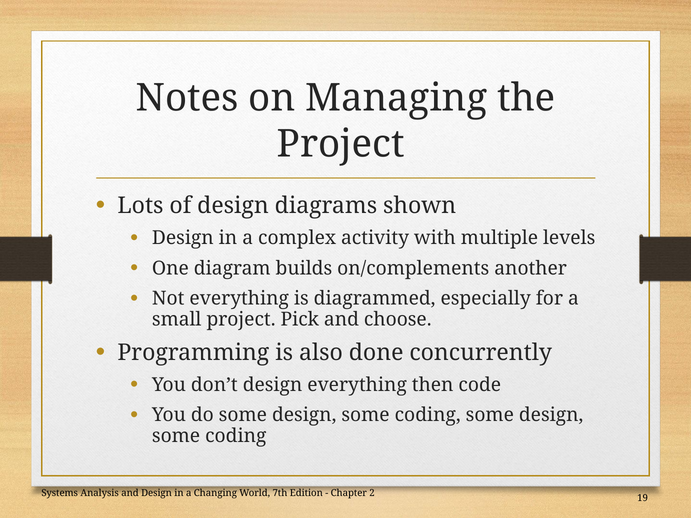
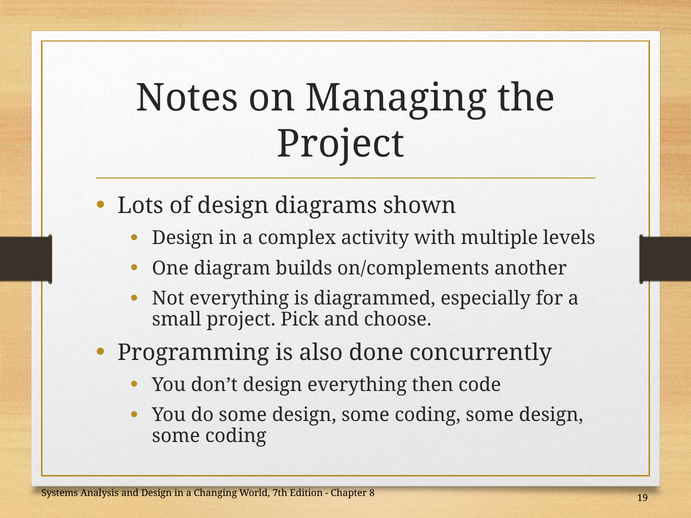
2: 2 -> 8 (372, 493)
